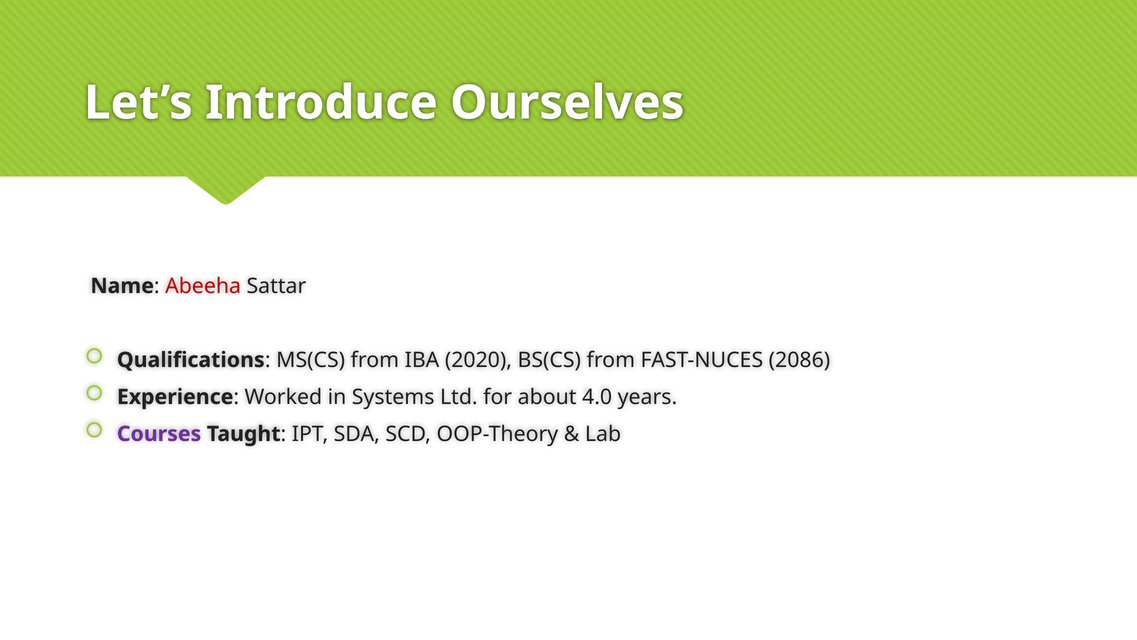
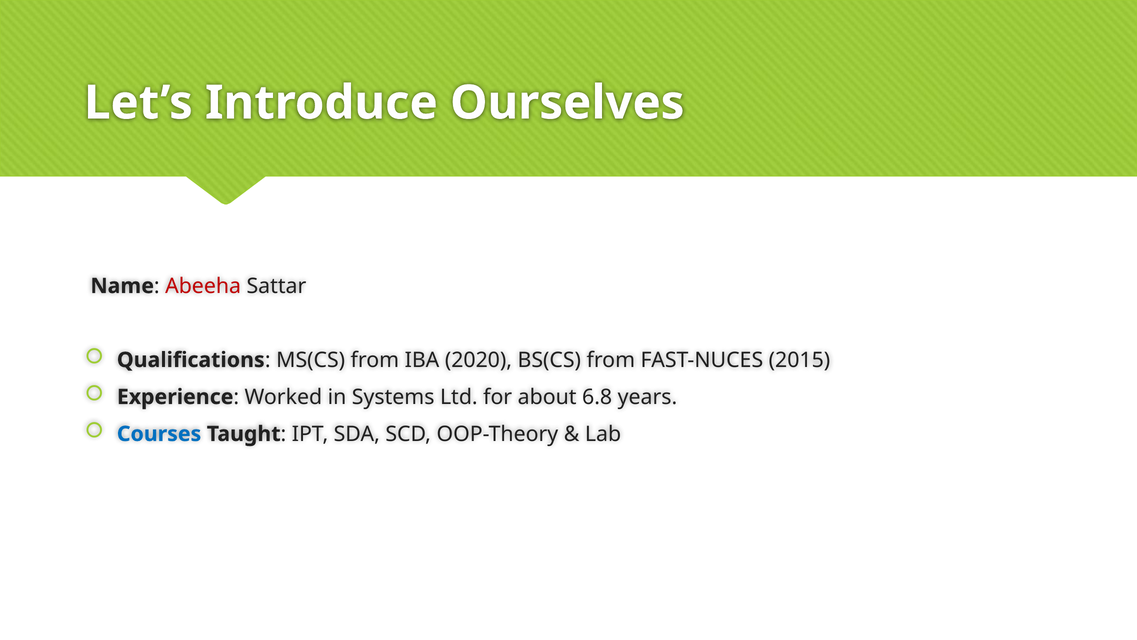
2086: 2086 -> 2015 (799, 360)
4.0: 4.0 -> 6.8 (597, 397)
Courses colour: purple -> blue (159, 434)
